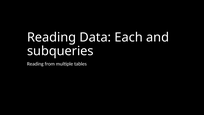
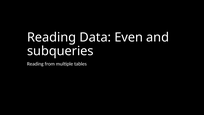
Each: Each -> Even (129, 37)
